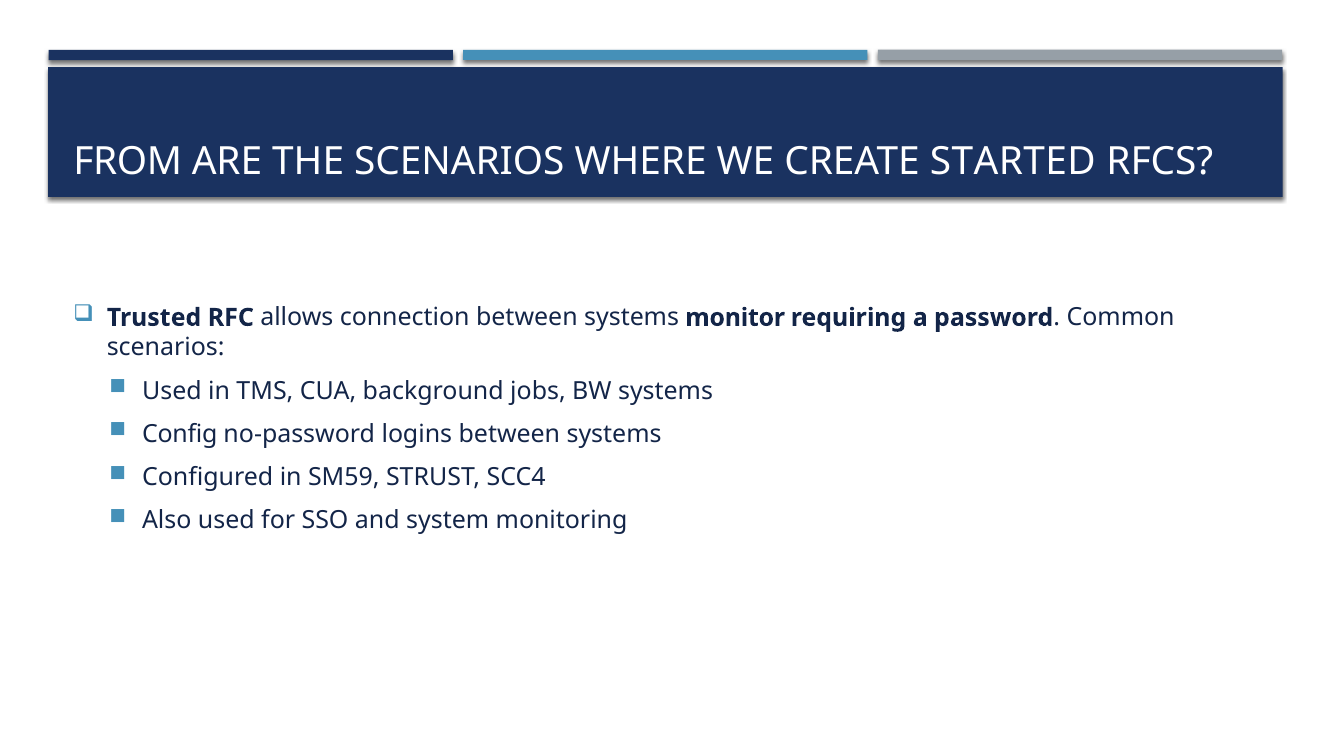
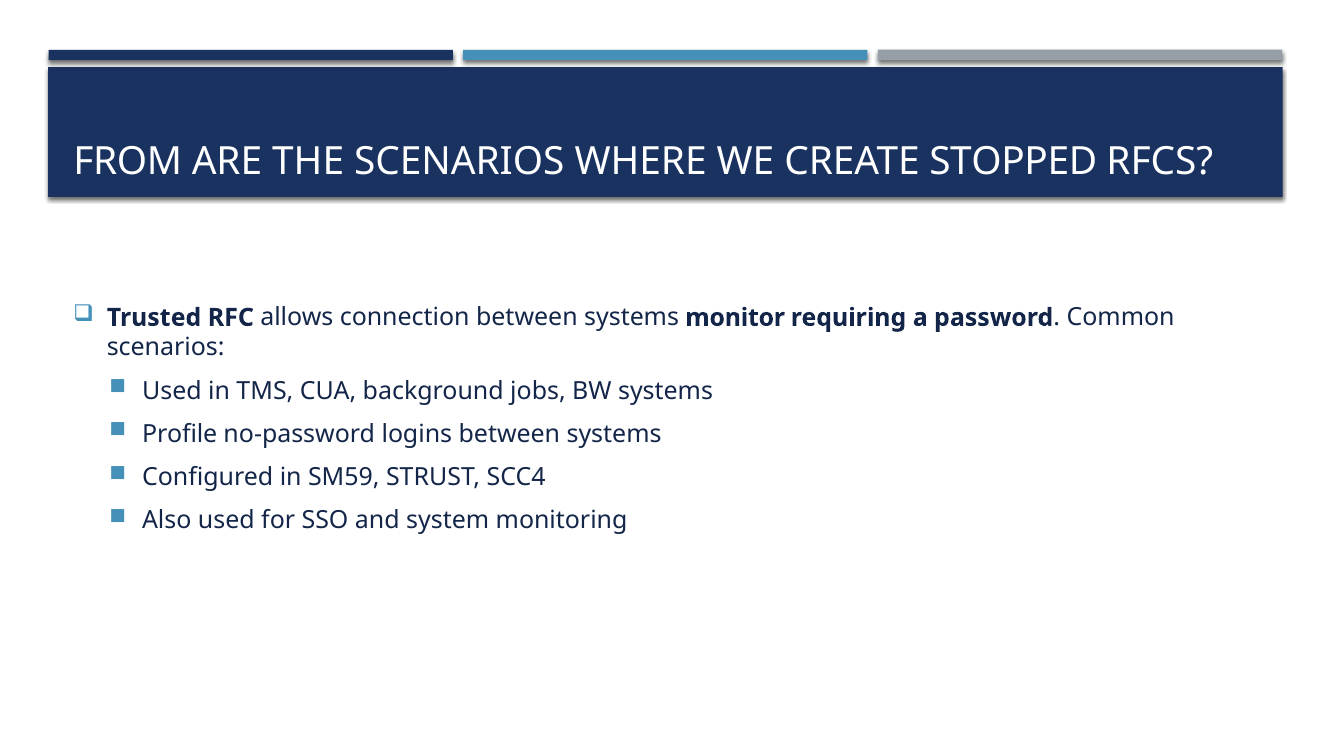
STARTED: STARTED -> STOPPED (1013, 162)
Config: Config -> Profile (180, 434)
